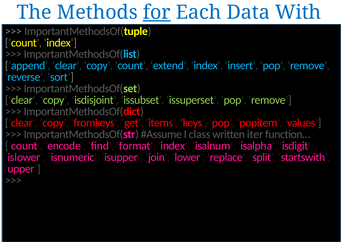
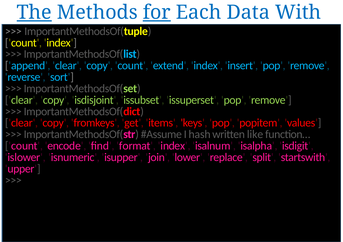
The underline: none -> present (34, 12)
class: class -> hash (200, 134)
iter: iter -> like (255, 134)
